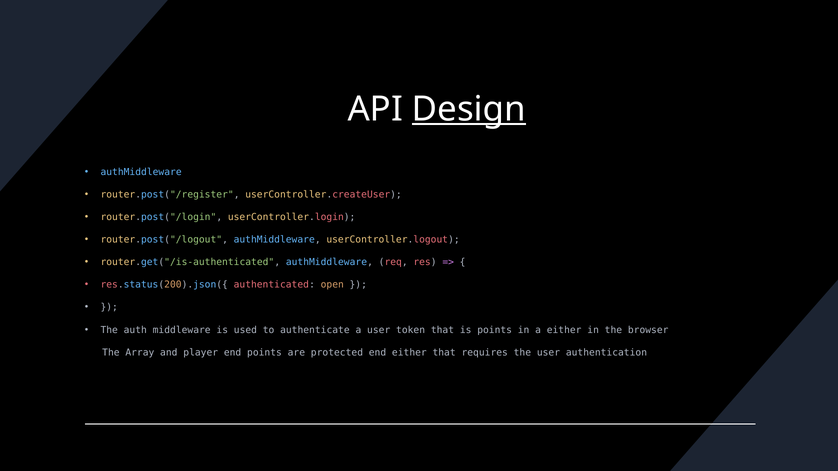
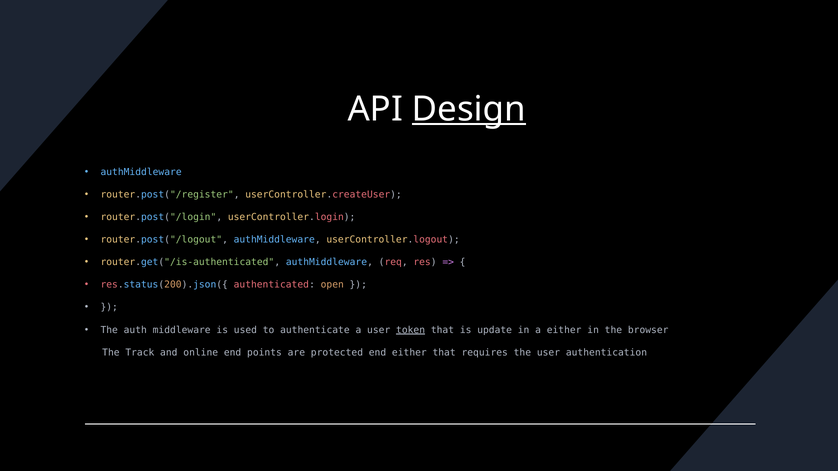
token underline: none -> present (411, 330)
is points: points -> update (495, 330)
Array: Array -> Track (140, 353)
player: player -> online (201, 353)
